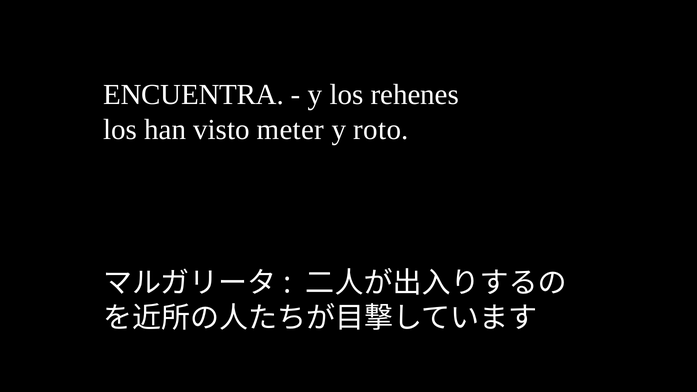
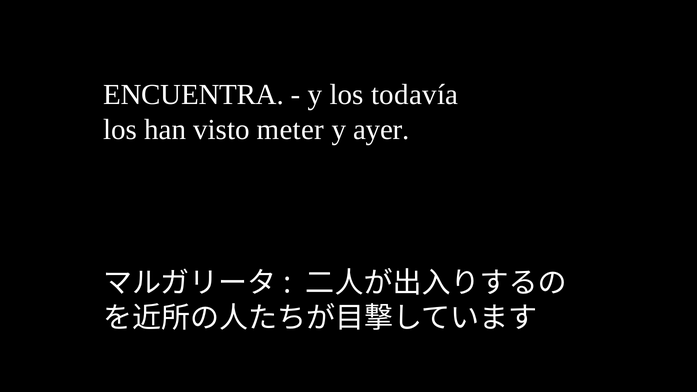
rehenes: rehenes -> todavía (415, 95)
roto: roto -> ayer (381, 129)
